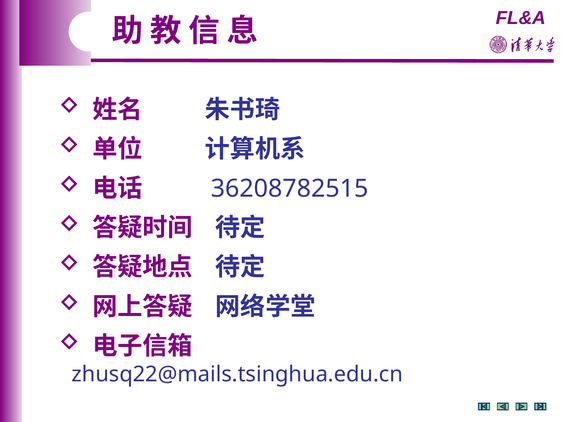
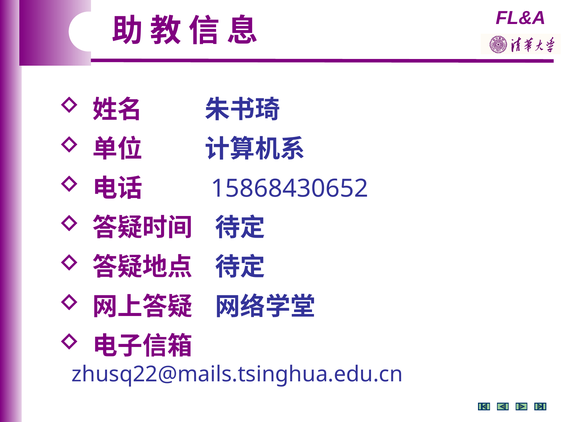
36208782515: 36208782515 -> 15868430652 (290, 189)
